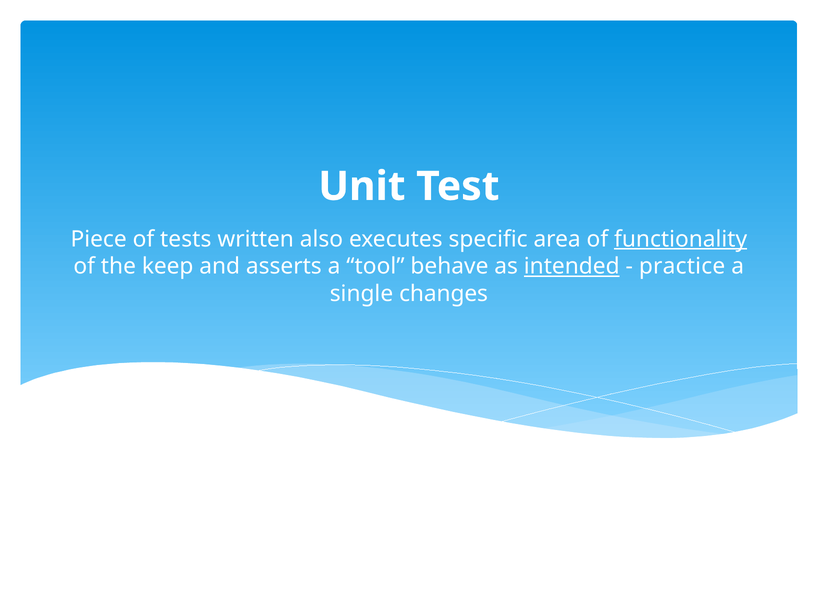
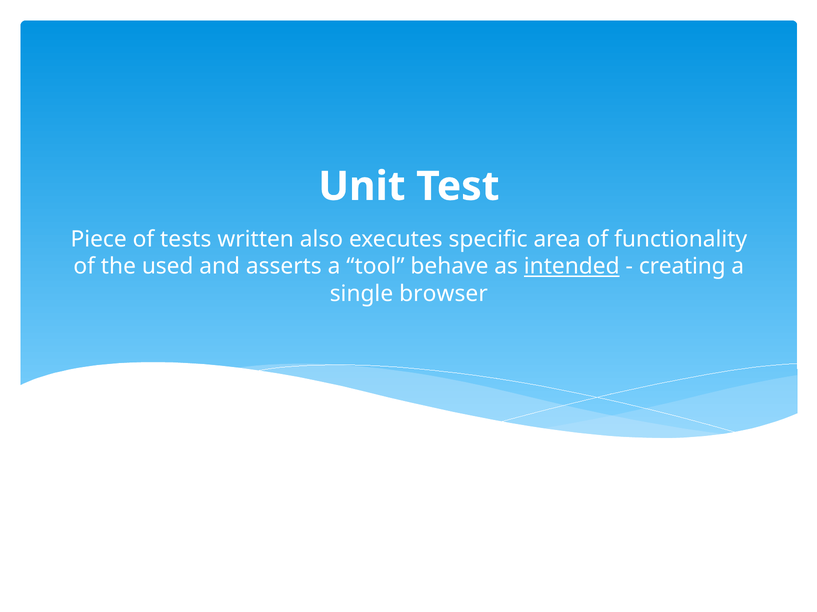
functionality underline: present -> none (681, 239)
keep: keep -> used (168, 267)
practice: practice -> creating (682, 267)
changes: changes -> browser (443, 294)
